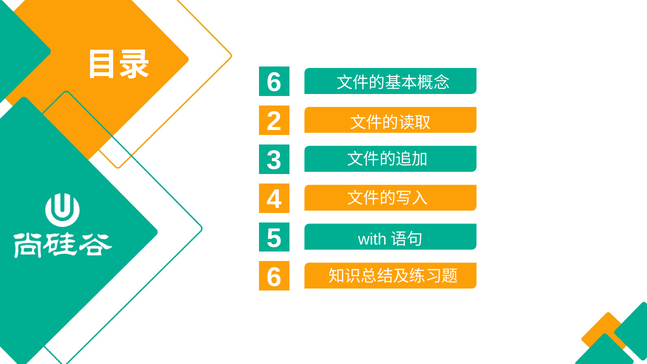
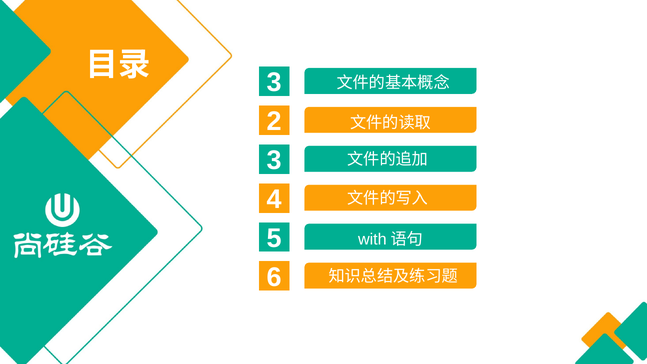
6: 6 -> 3 (274, 83)
